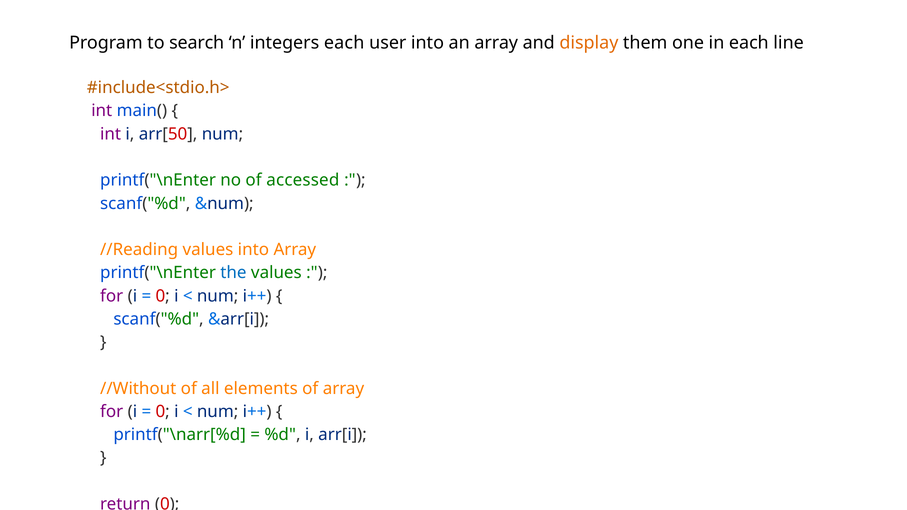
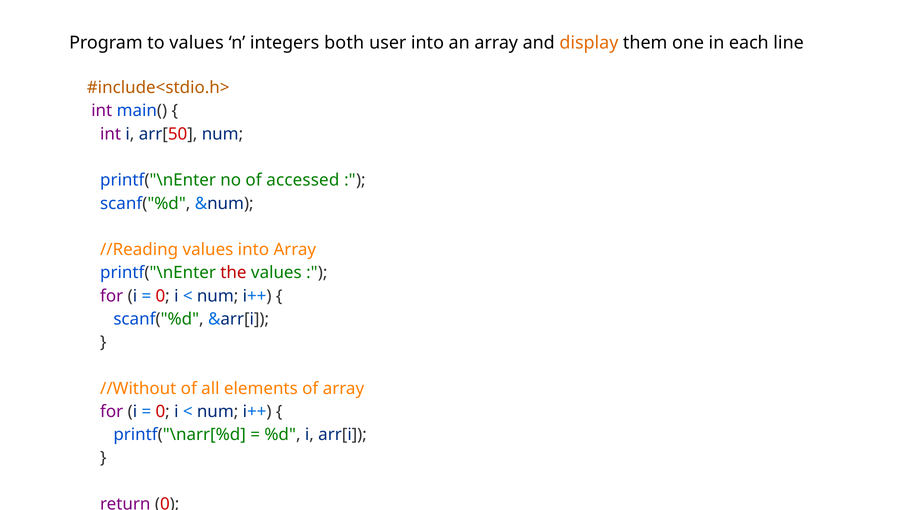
to search: search -> values (197, 43)
integers each: each -> both (344, 43)
the colour: blue -> red (233, 273)
